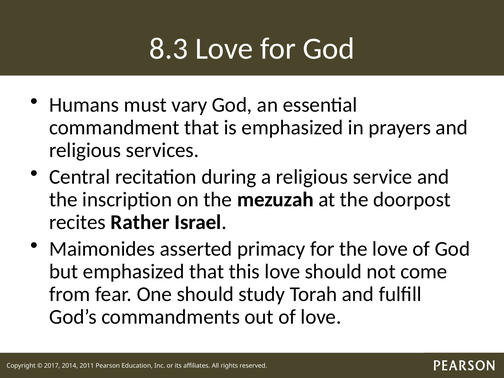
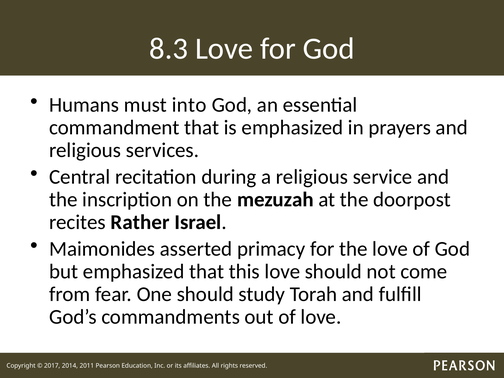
vary: vary -> into (189, 105)
